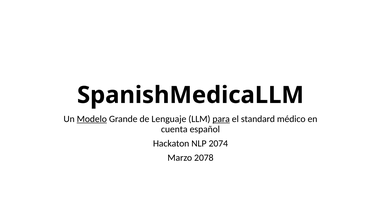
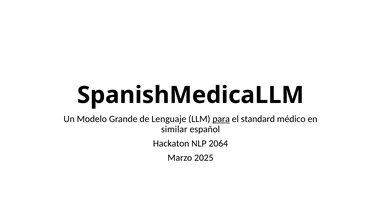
Modelo underline: present -> none (92, 119)
cuenta: cuenta -> similar (174, 129)
2074: 2074 -> 2064 (218, 144)
2078: 2078 -> 2025 (204, 158)
